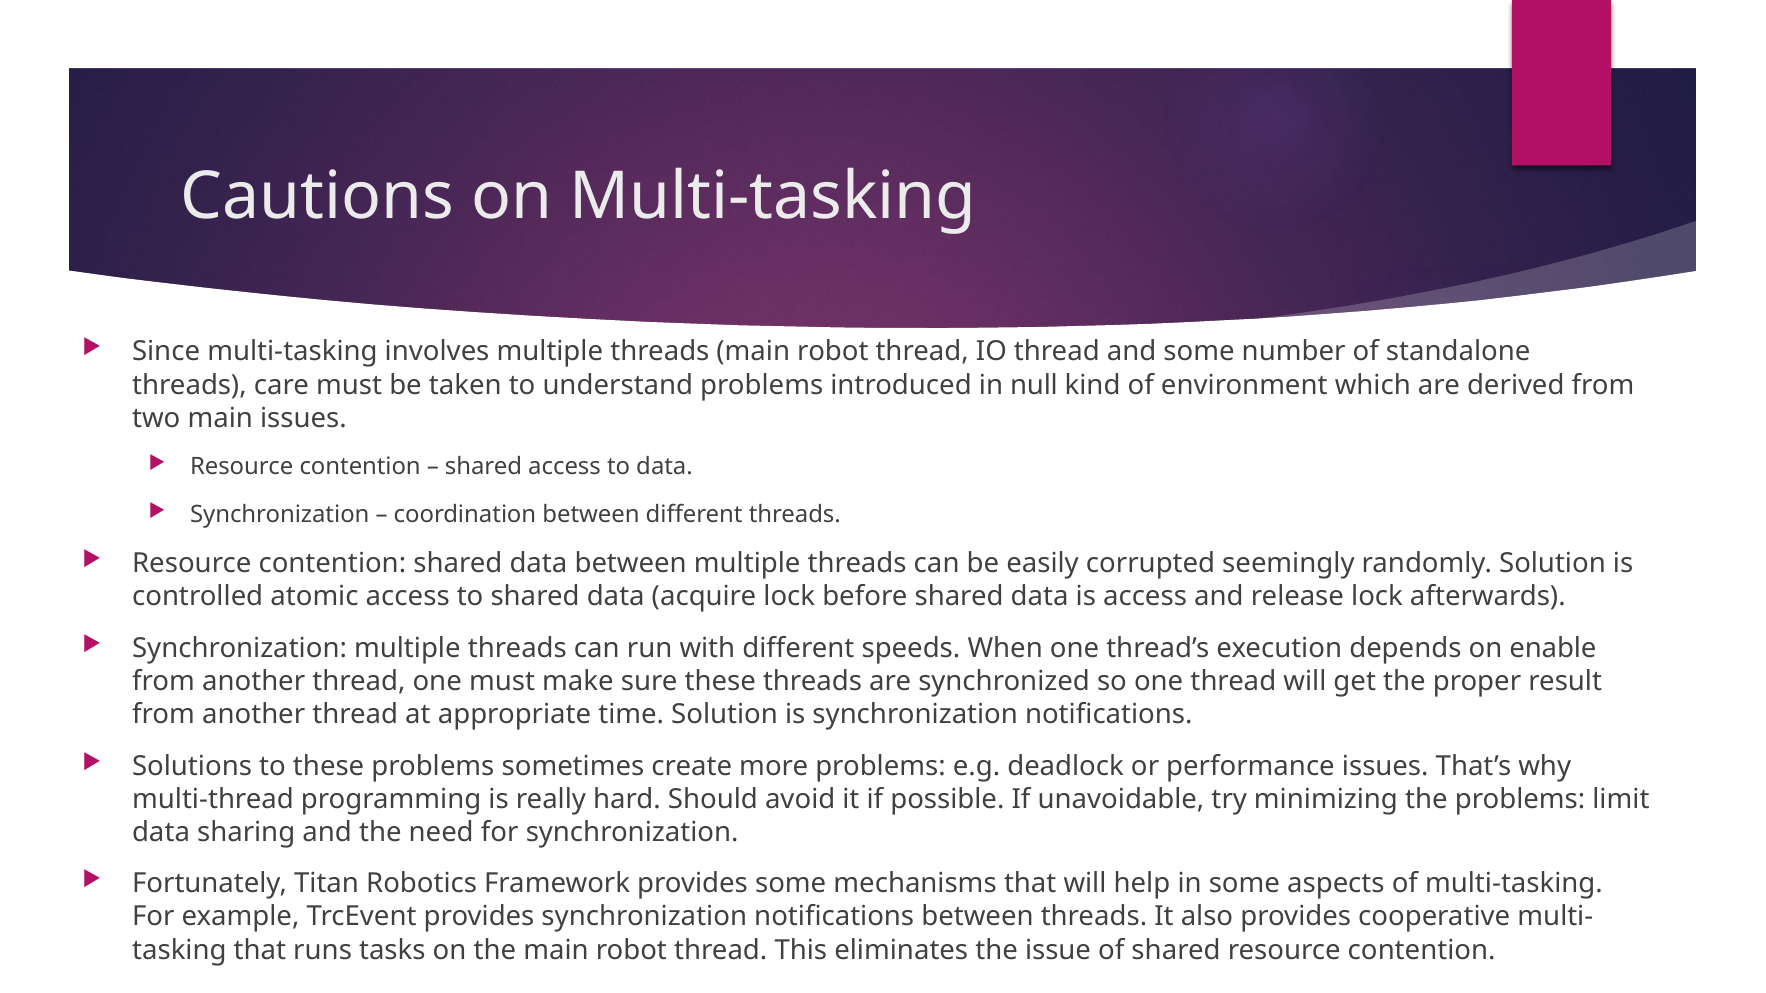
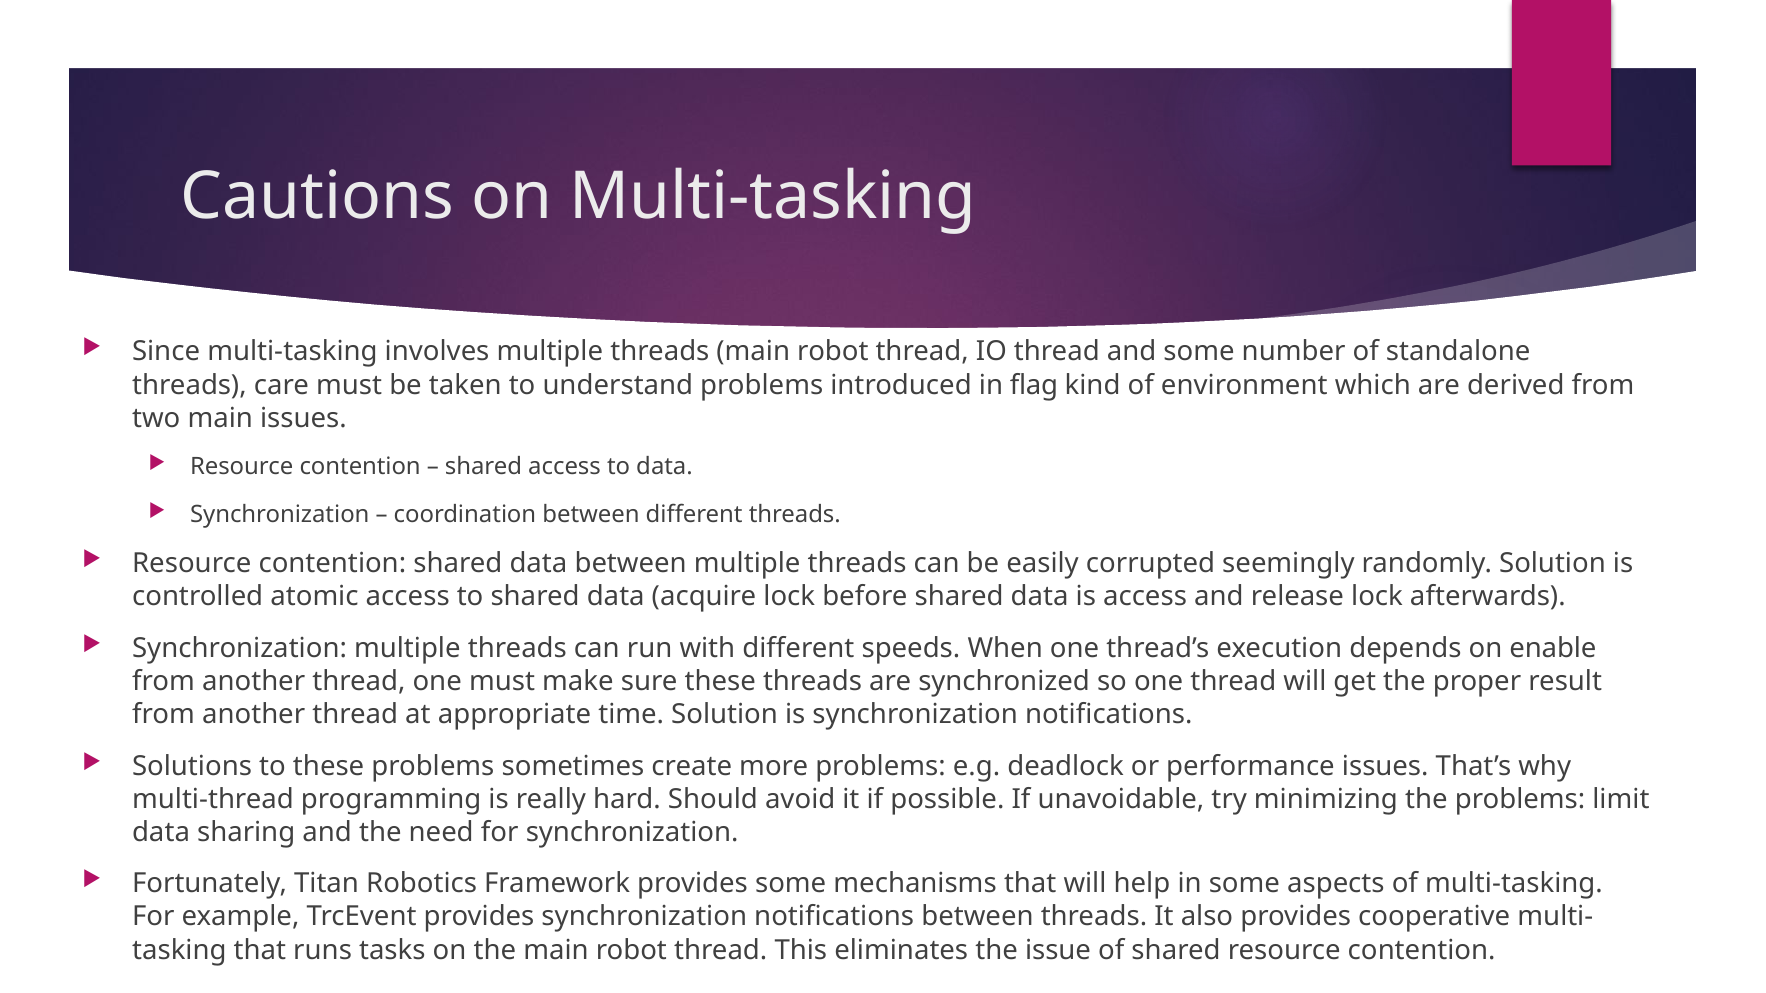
null: null -> flag (1034, 385)
